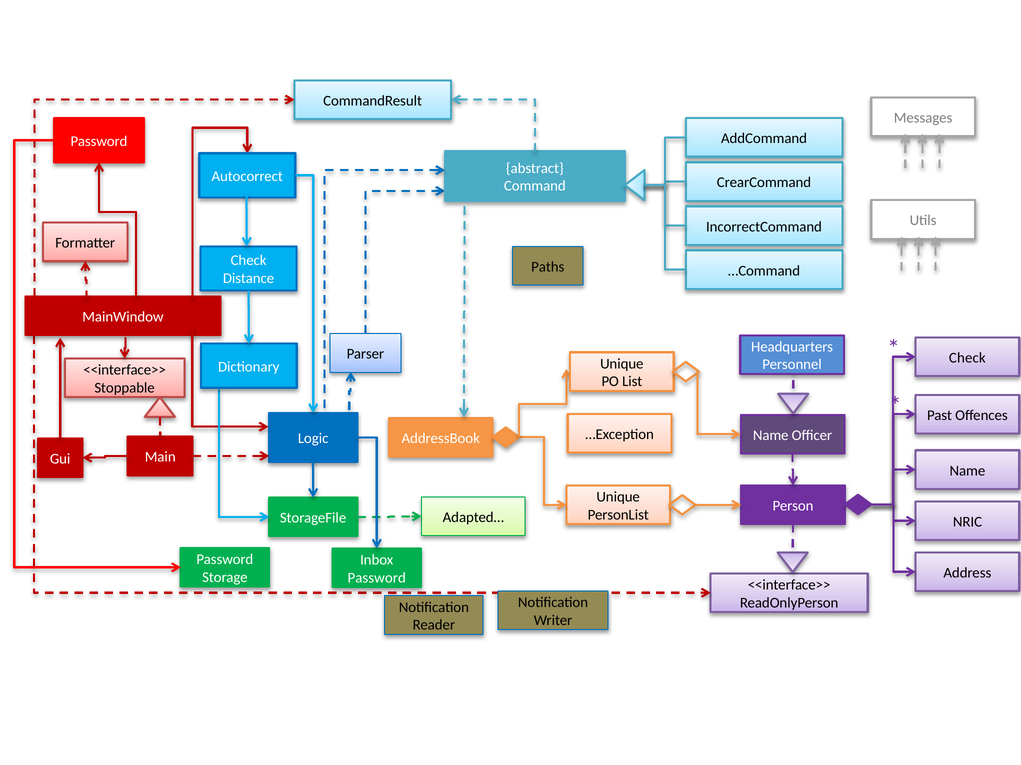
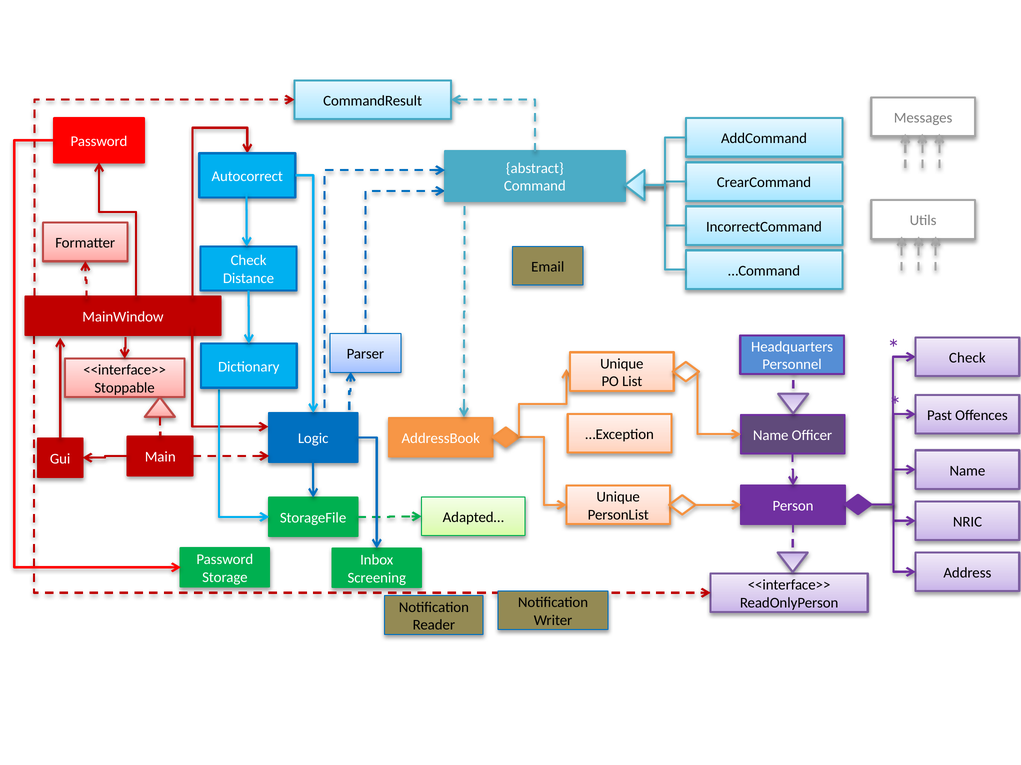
Paths: Paths -> Email (548, 267)
Password: Password -> Screening (377, 578)
